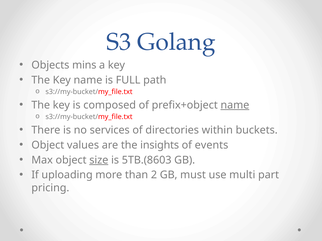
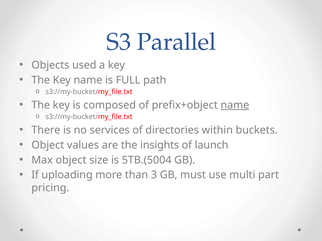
Golang: Golang -> Parallel (176, 42)
mins: mins -> used (84, 65)
events: events -> launch (212, 145)
size underline: present -> none (99, 160)
5TB.(8603: 5TB.(8603 -> 5TB.(5004 (147, 160)
2: 2 -> 3 (154, 175)
